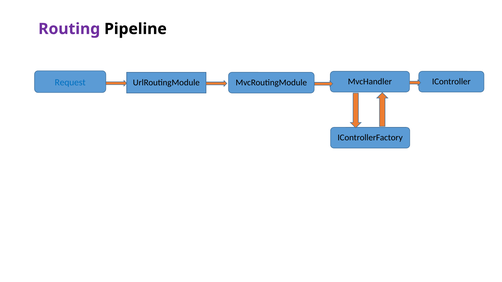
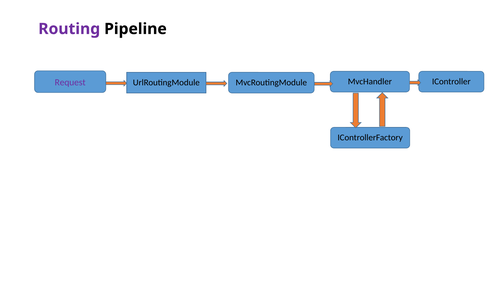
Request colour: blue -> purple (70, 82)
